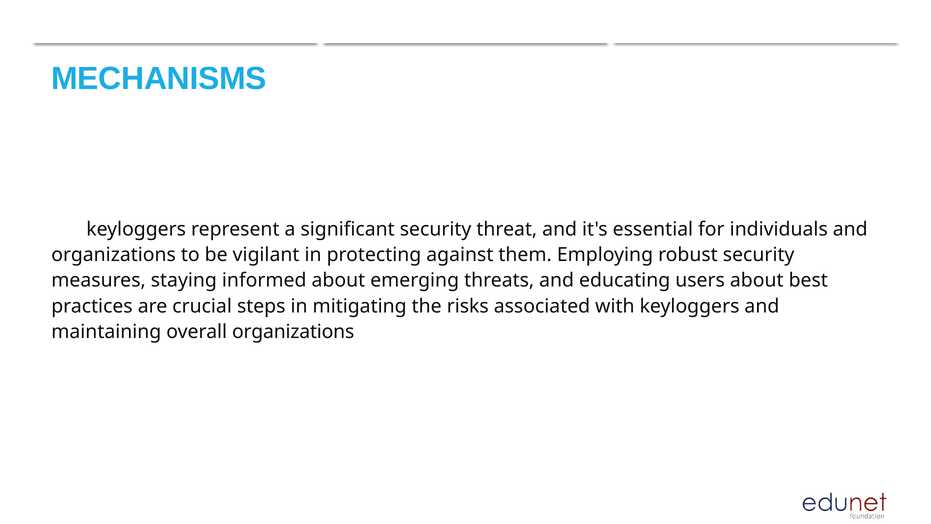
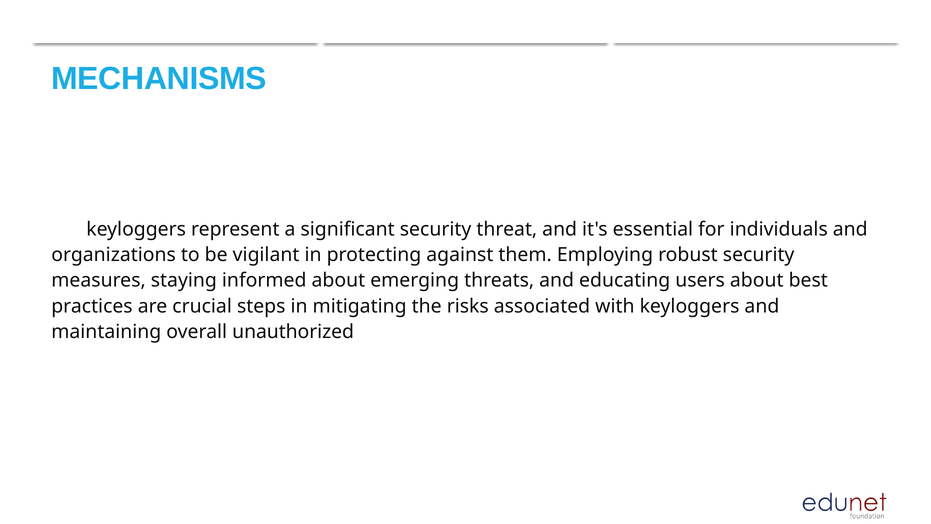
overall organizations: organizations -> unauthorized (293, 332)
